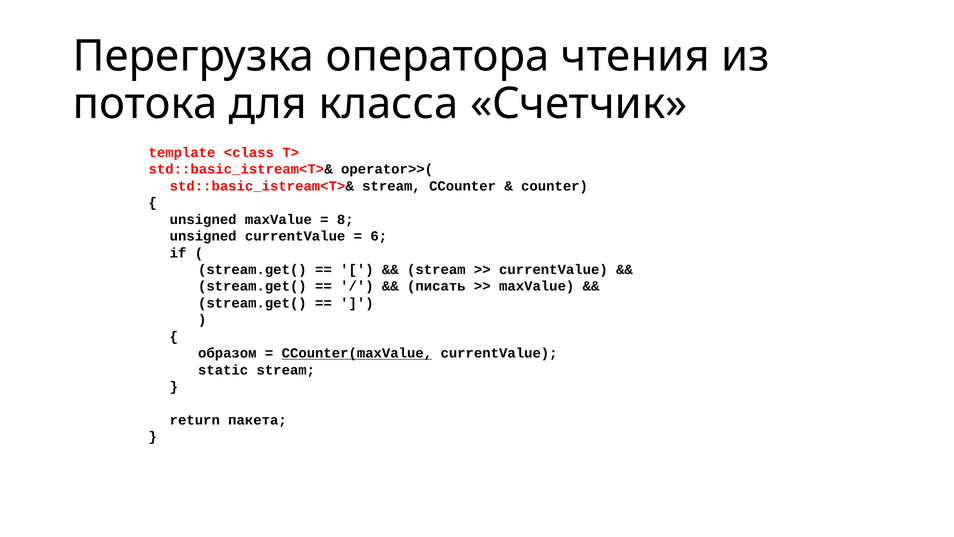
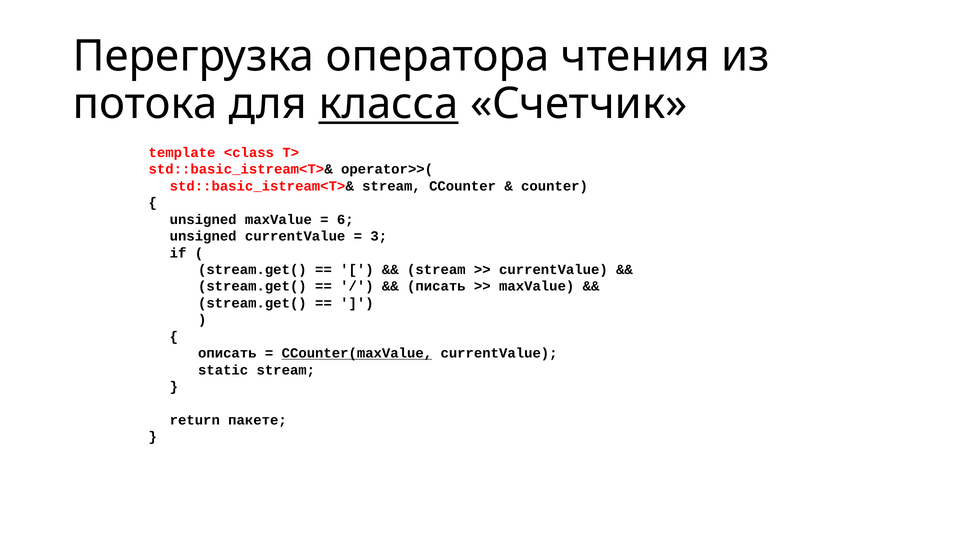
класса underline: none -> present (389, 104)
8: 8 -> 6 (345, 219)
6: 6 -> 3 (379, 236)
образом: образом -> описать (227, 353)
пакета: пакета -> пакете (257, 420)
